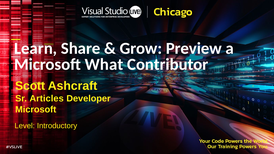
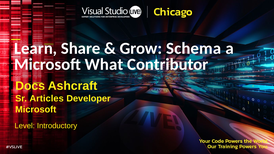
Preview: Preview -> Schema (194, 48)
Scott: Scott -> Docs (30, 86)
